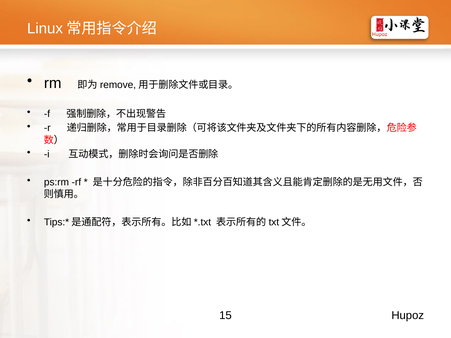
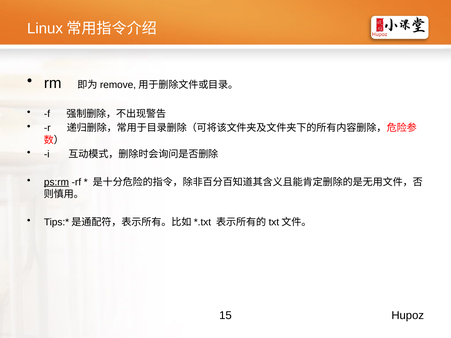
ps:rm underline: none -> present (56, 182)
